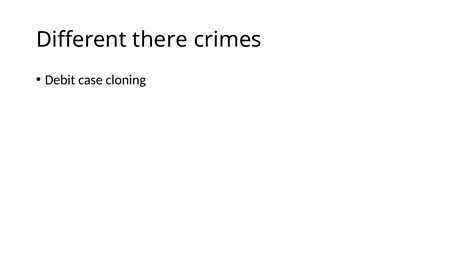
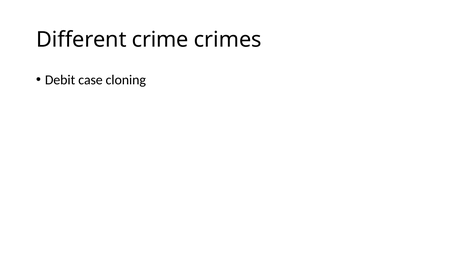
there: there -> crime (160, 40)
